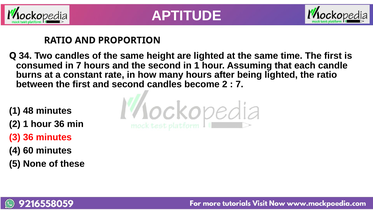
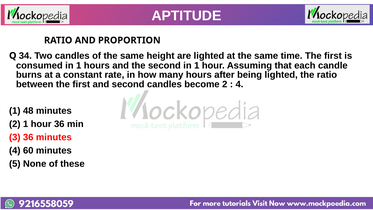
consumed in 7: 7 -> 1 (79, 65)
7: 7 -> 4 (239, 84)
